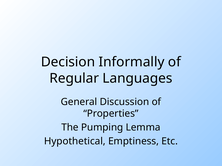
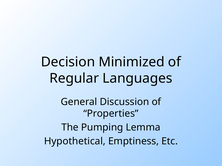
Informally: Informally -> Minimized (132, 62)
